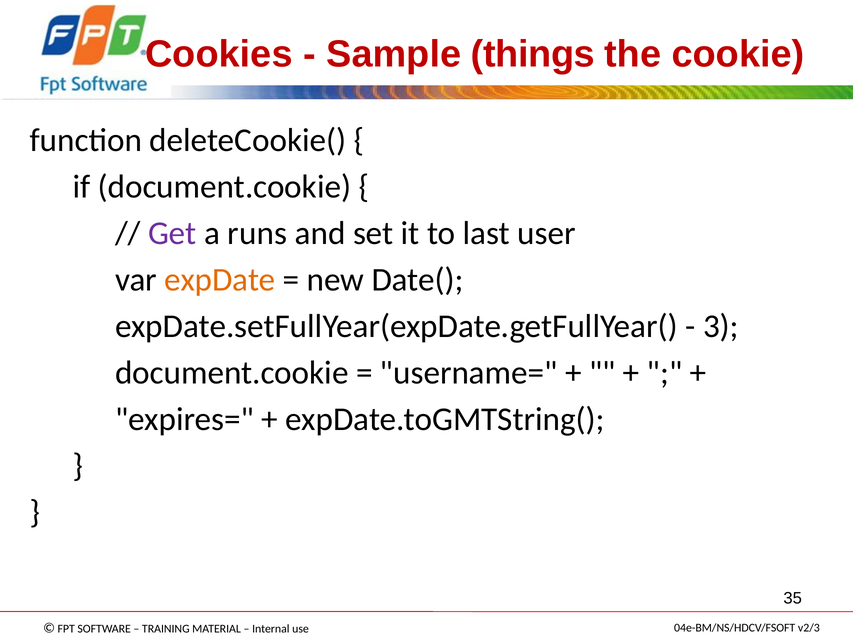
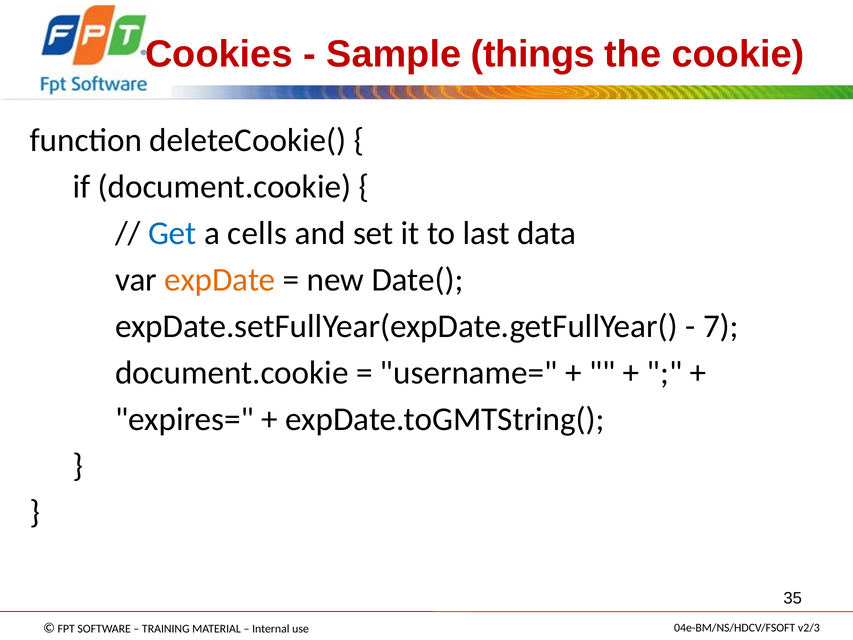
Get colour: purple -> blue (172, 233)
runs: runs -> cells (257, 233)
user: user -> data (547, 233)
3: 3 -> 7 (721, 326)
